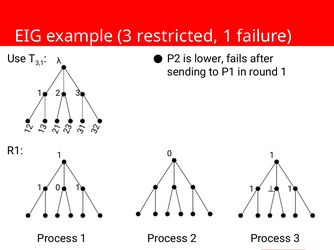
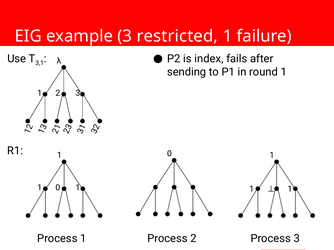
lower: lower -> index (209, 59)
